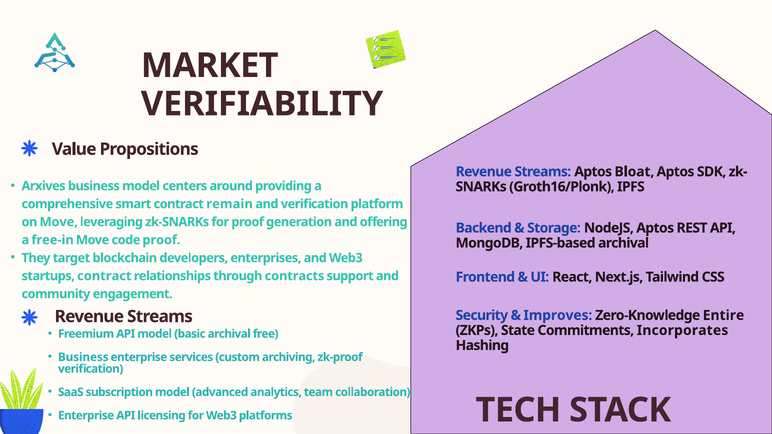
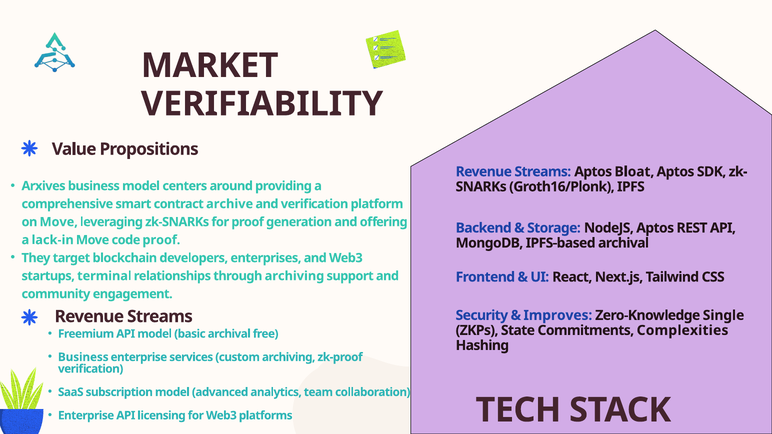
remain: remain -> archive (230, 204)
free-in: free-in -> lack-in (53, 240)
startups contract: contract -> terminal (104, 276)
through contracts: contracts -> archiving (294, 276)
Entire: Entire -> Single (724, 315)
Incorporates: Incorporates -> Complexities (683, 331)
